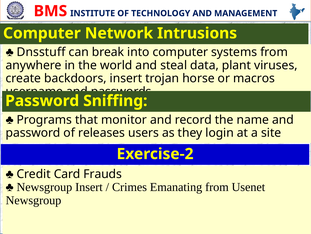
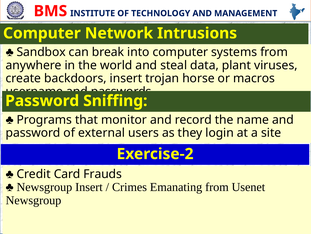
Dnsstuff: Dnsstuff -> Sandbox (41, 52)
releases: releases -> external (102, 132)
